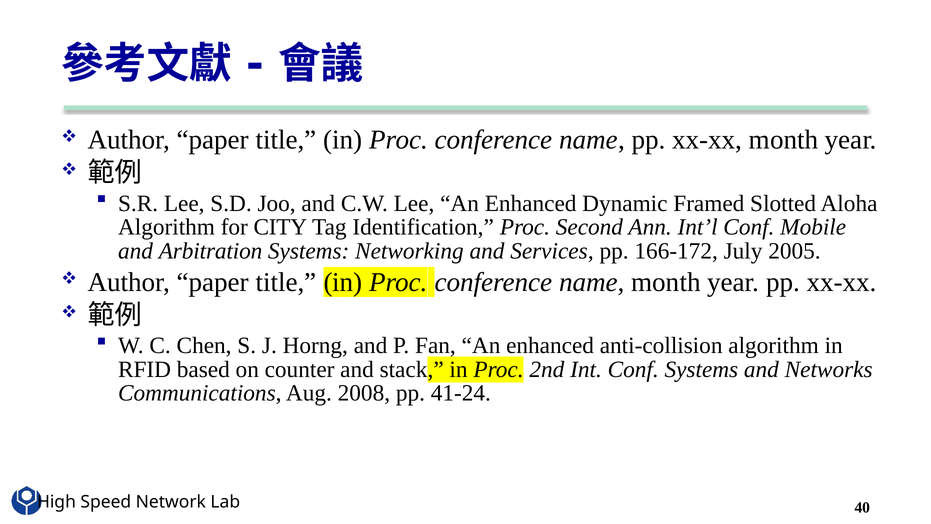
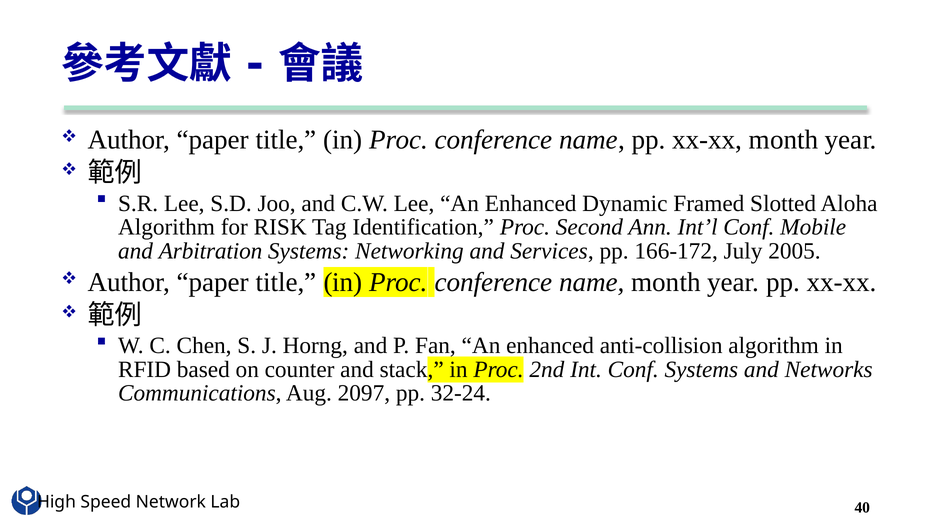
CITY: CITY -> RISK (280, 227)
2008: 2008 -> 2097 (364, 393)
41-24: 41-24 -> 32-24 (461, 393)
